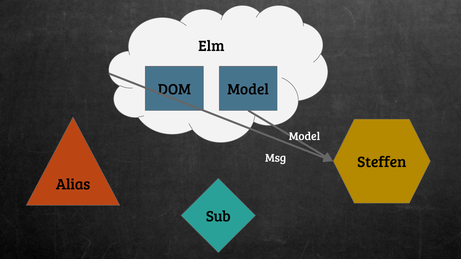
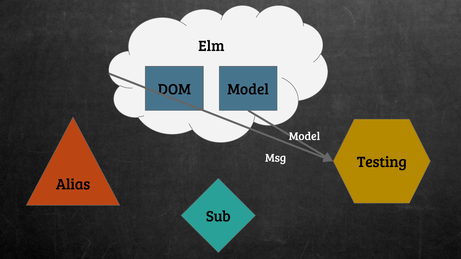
Steffen: Steffen -> Testing (382, 162)
